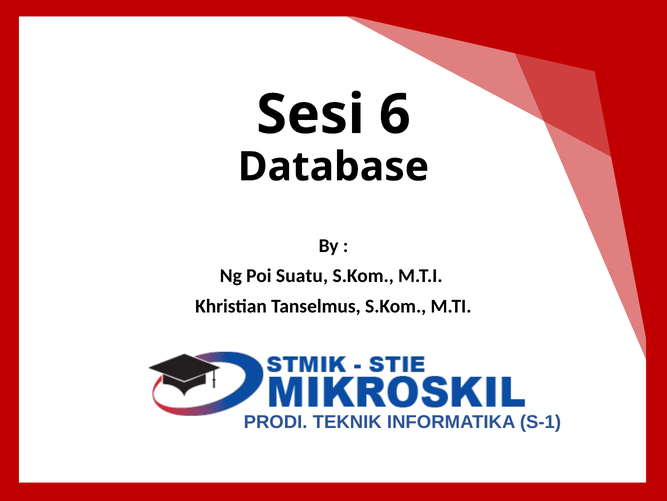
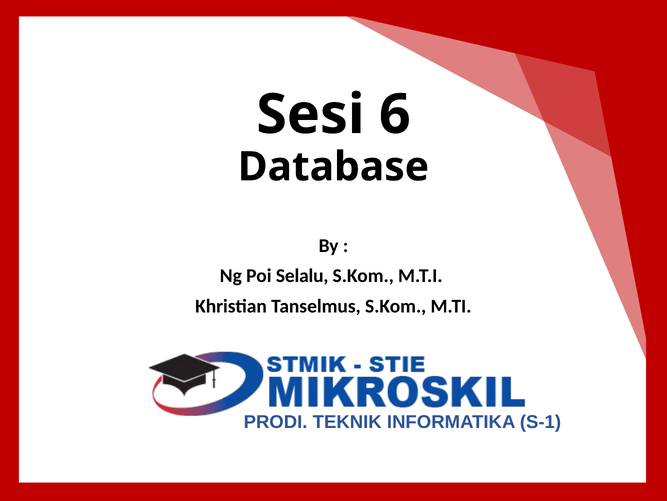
Suatu: Suatu -> Selalu (302, 276)
